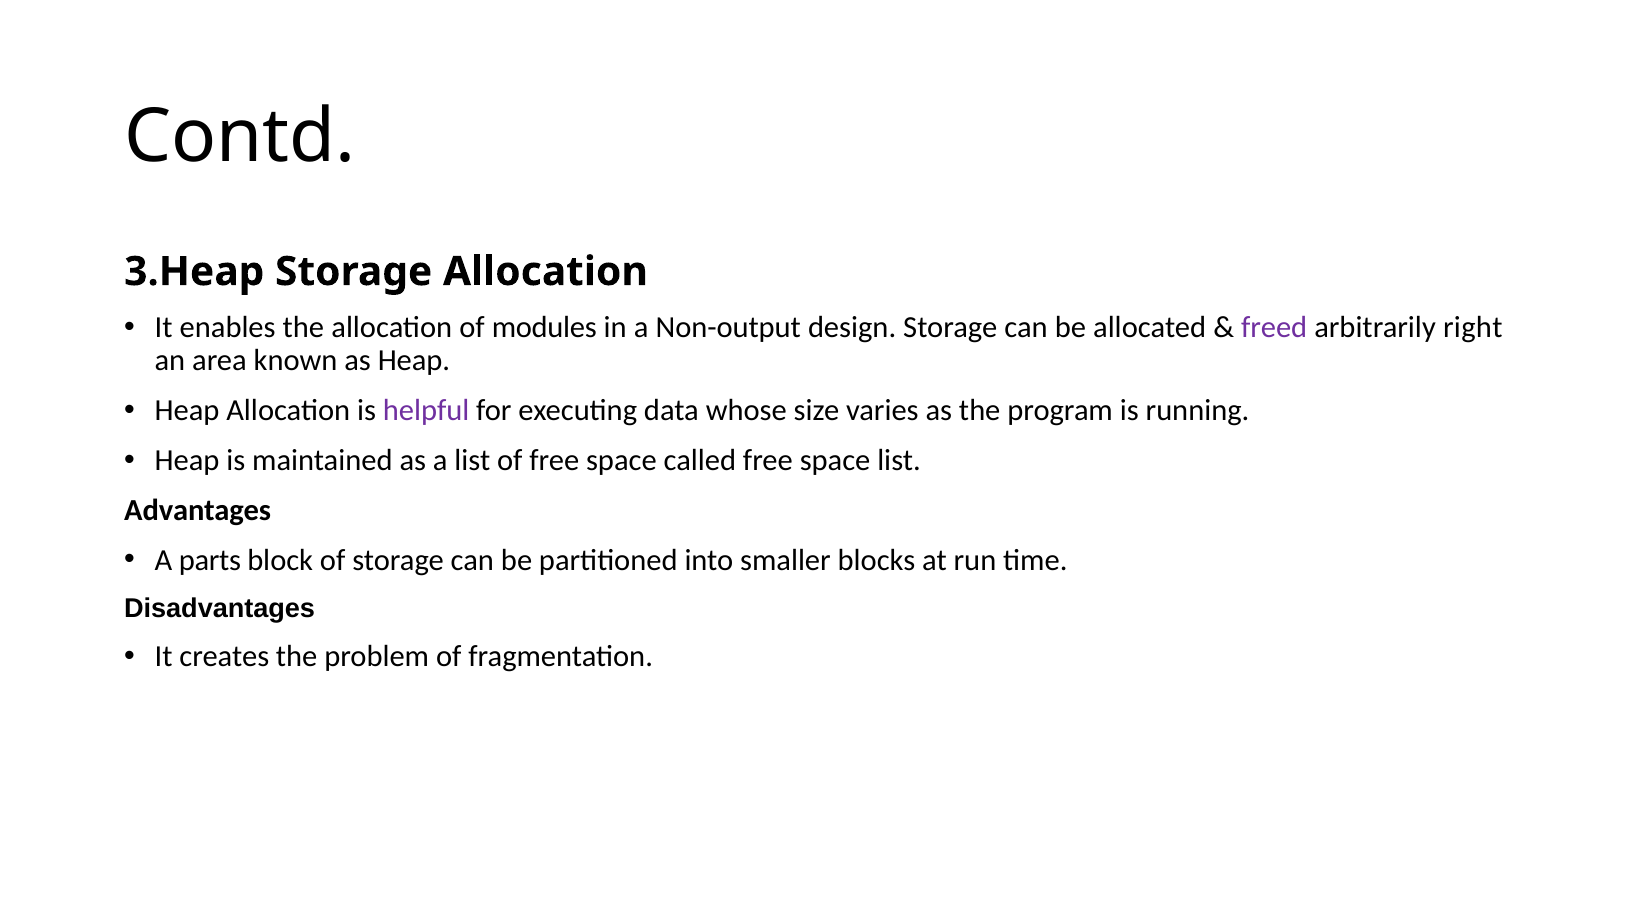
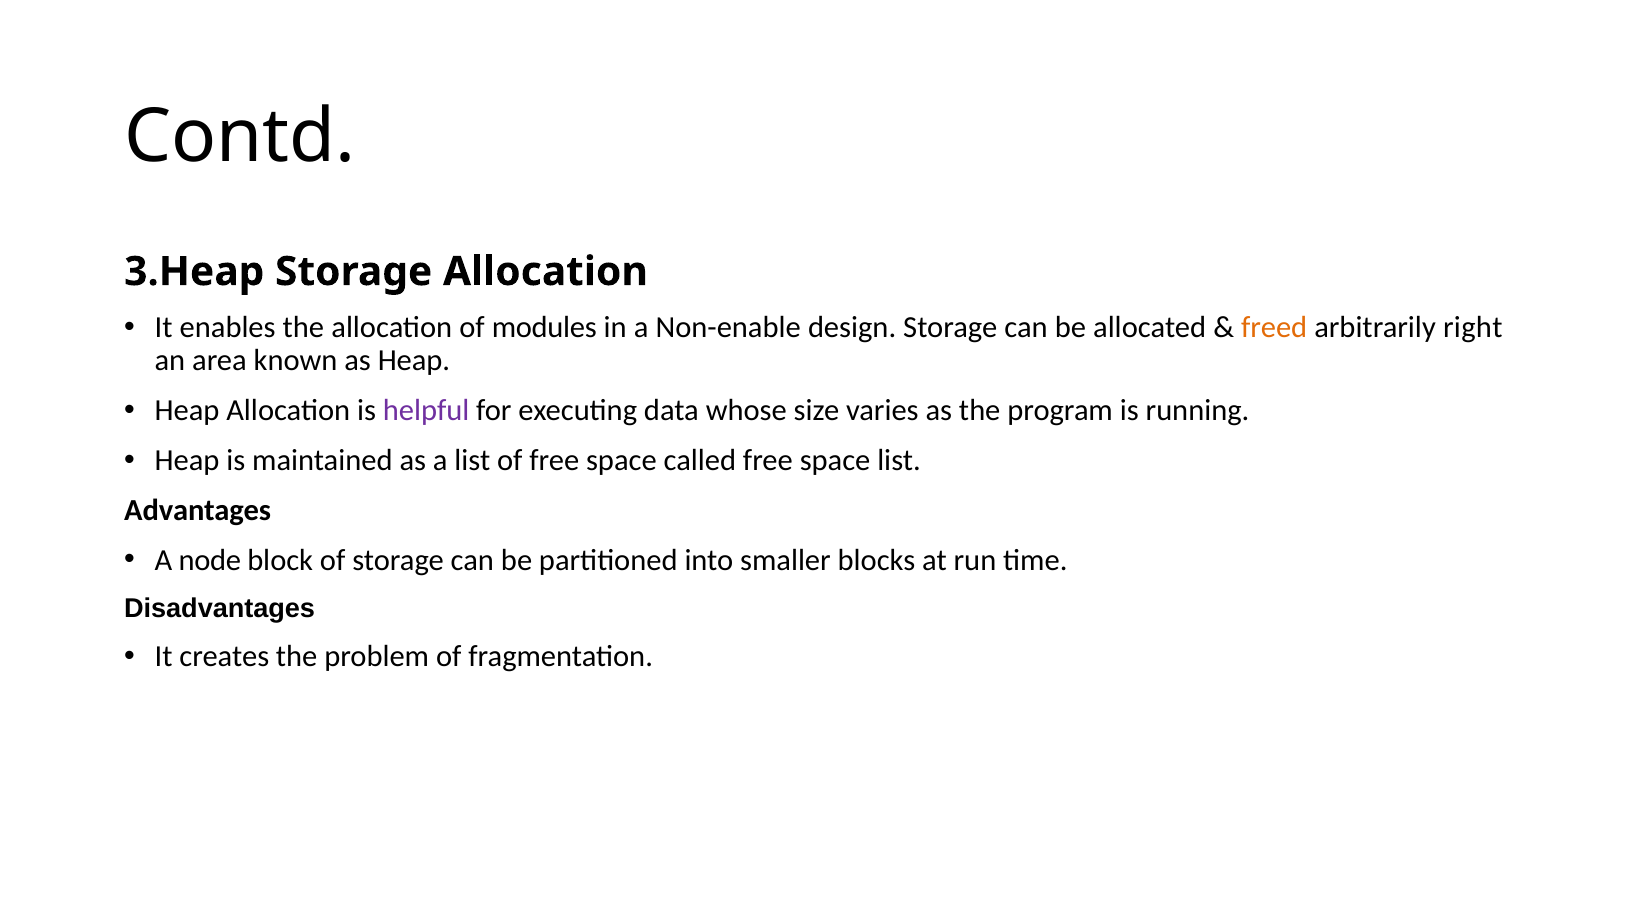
Non-output: Non-output -> Non-enable (728, 327)
freed colour: purple -> orange (1274, 327)
parts: parts -> node (210, 560)
